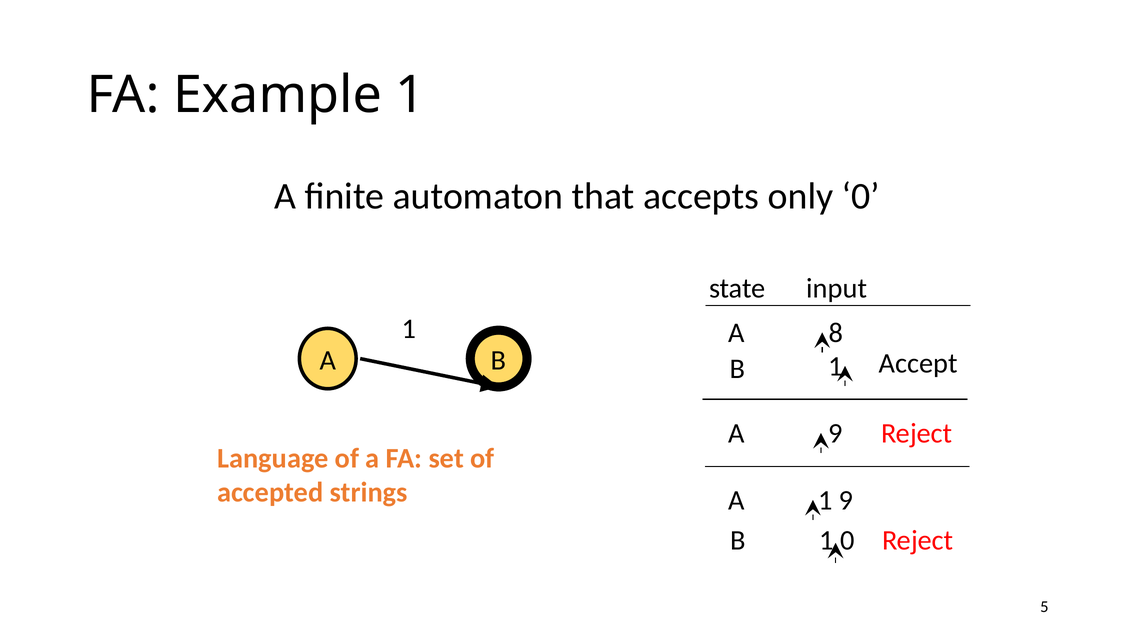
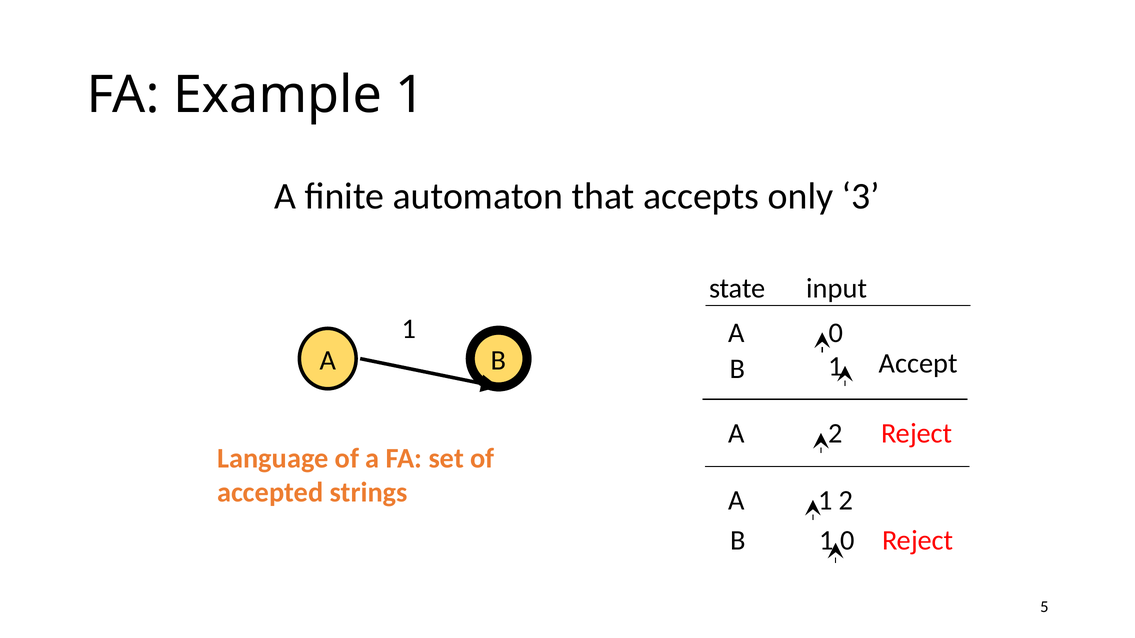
only 0: 0 -> 3 (861, 196)
A 8: 8 -> 0 (836, 333)
A 9: 9 -> 2 (835, 434)
9: 9 -> 2 (846, 501)
